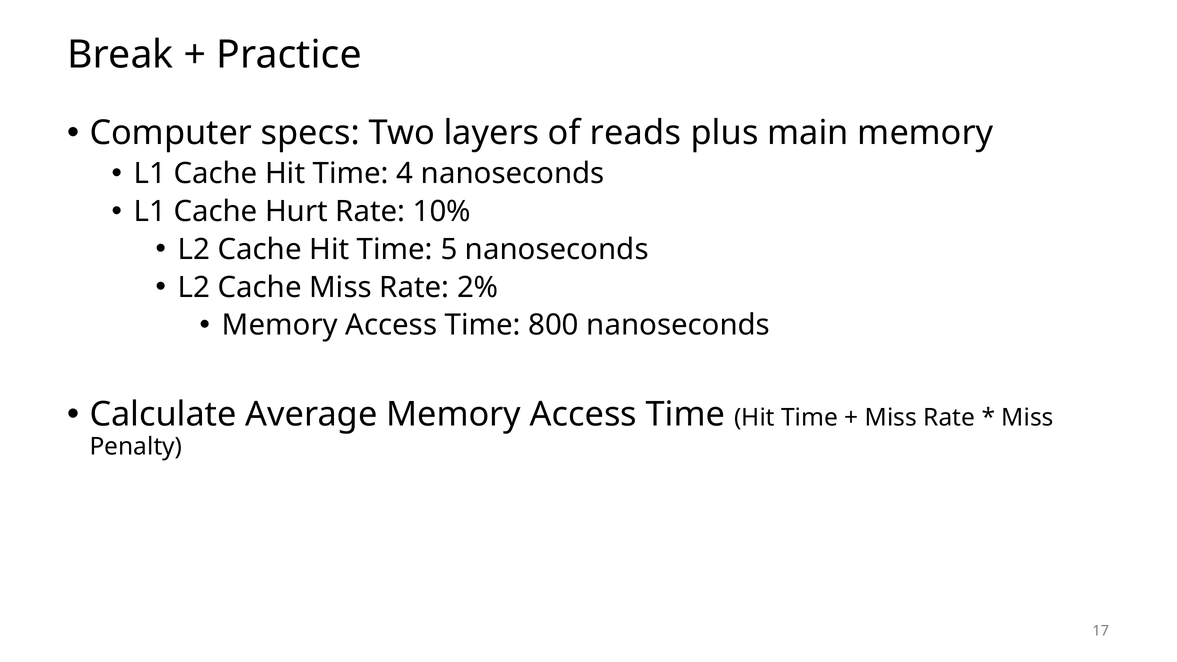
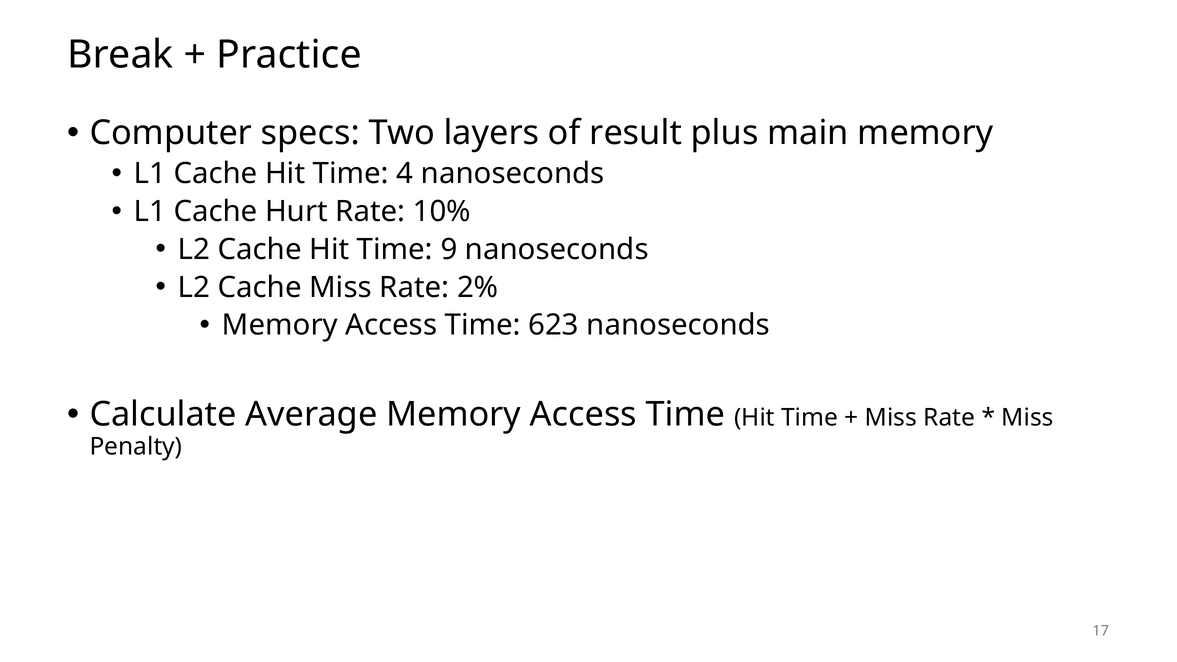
reads: reads -> result (636, 133)
5: 5 -> 9 (449, 249)
800: 800 -> 623 (554, 325)
